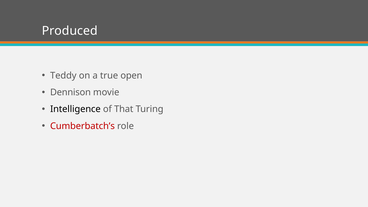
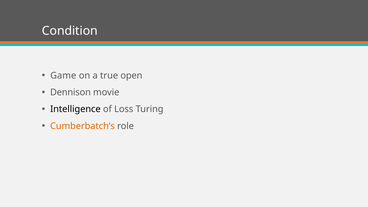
Produced: Produced -> Condition (70, 31)
Teddy: Teddy -> Game (63, 76)
That: That -> Loss (124, 109)
Cumberbatch’s colour: red -> orange (82, 126)
